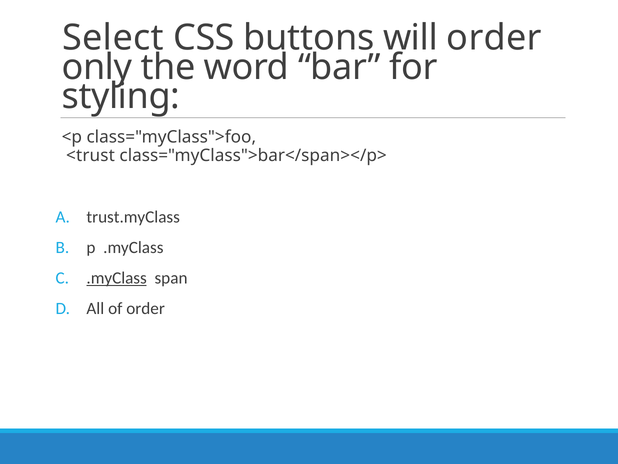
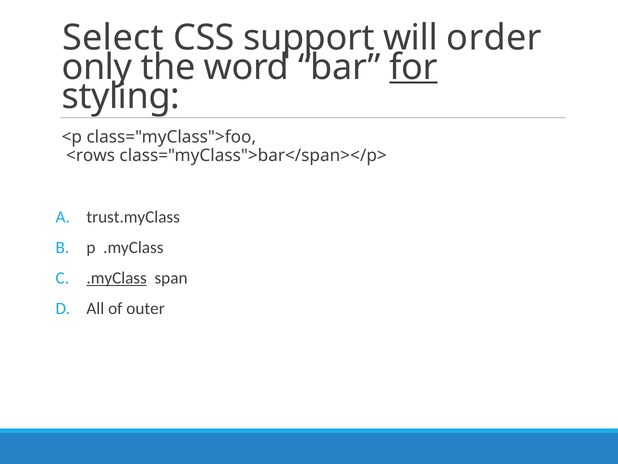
buttons: buttons -> support (309, 38)
for underline: none -> present (414, 67)
<trust: <trust -> <rows (91, 156)
of order: order -> outer (146, 308)
